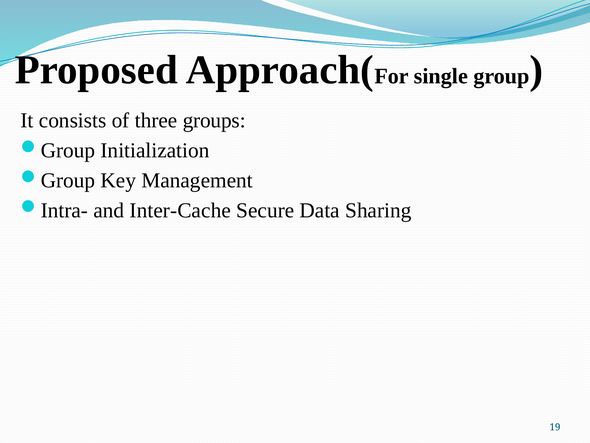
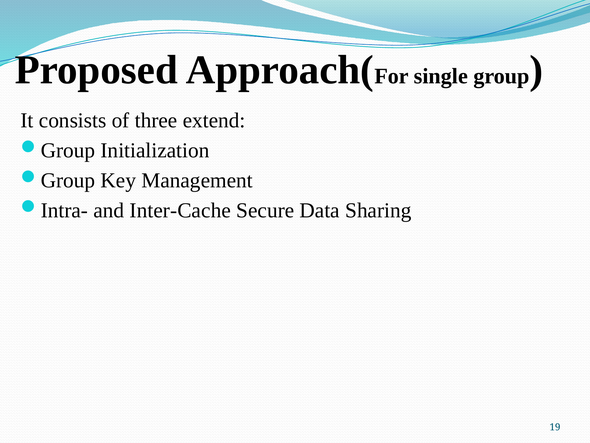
groups: groups -> extend (214, 120)
